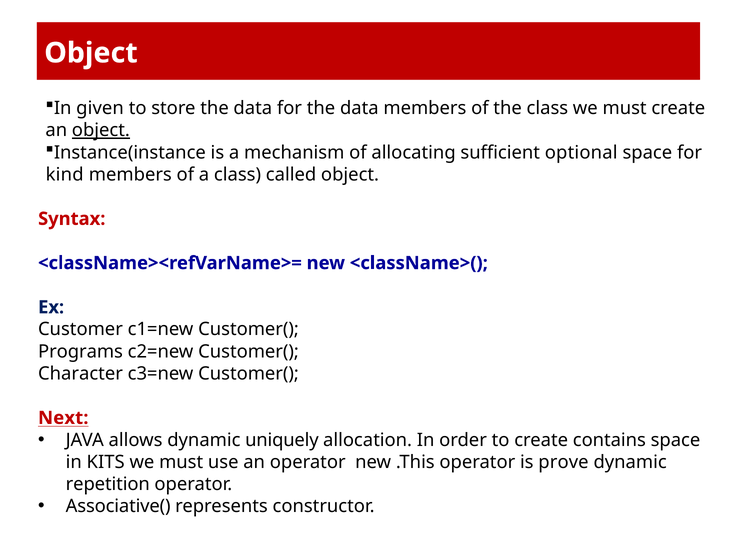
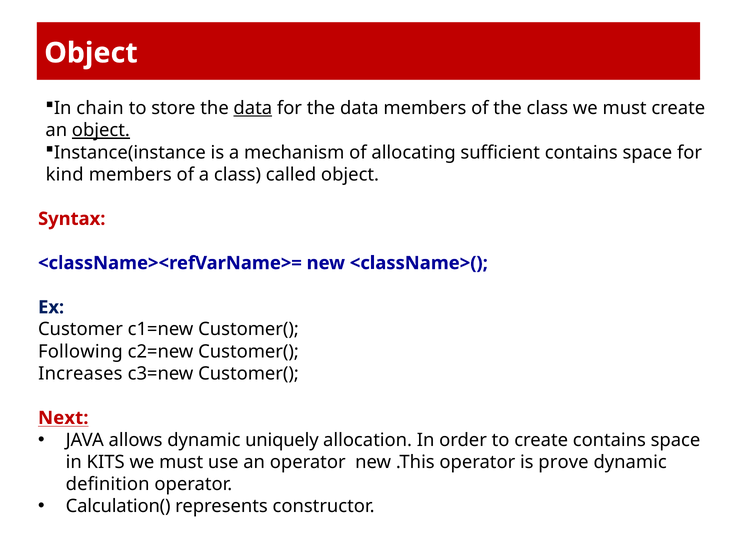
given: given -> chain (100, 108)
data underline: none -> present (253, 108)
sufficient optional: optional -> contains (581, 152)
Programs: Programs -> Following (80, 351)
Character: Character -> Increases (80, 373)
repetition: repetition -> definition (108, 484)
Associative(: Associative( -> Calculation( (118, 506)
